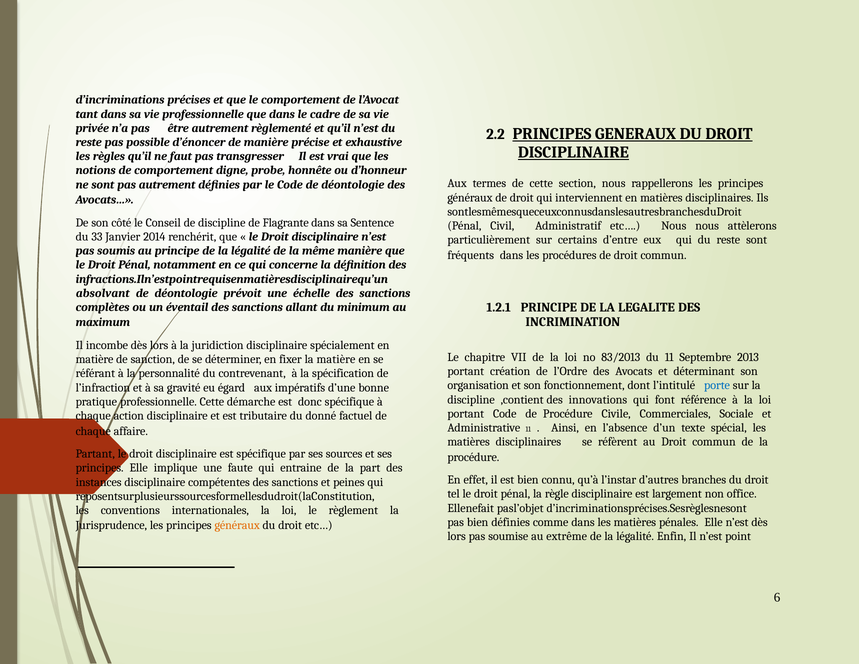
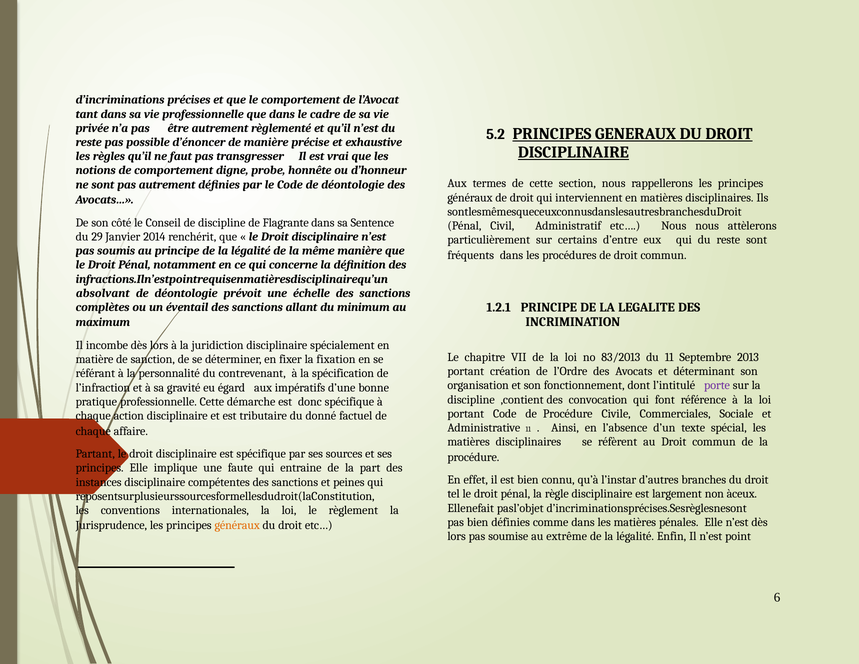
2.2: 2.2 -> 5.2 (495, 134)
33: 33 -> 29 (97, 237)
la matière: matière -> fixation (336, 359)
porte colour: blue -> purple (717, 385)
innovations: innovations -> convocation (598, 399)
office: office -> àceux (742, 494)
